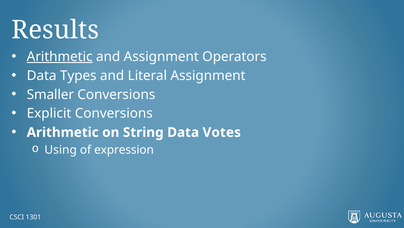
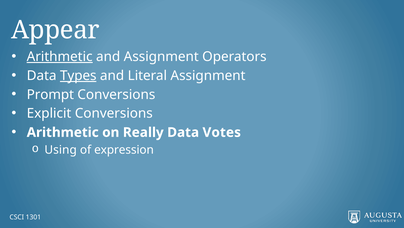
Results: Results -> Appear (55, 30)
Types underline: none -> present (78, 75)
Smaller: Smaller -> Prompt (50, 94)
String: String -> Really (143, 132)
